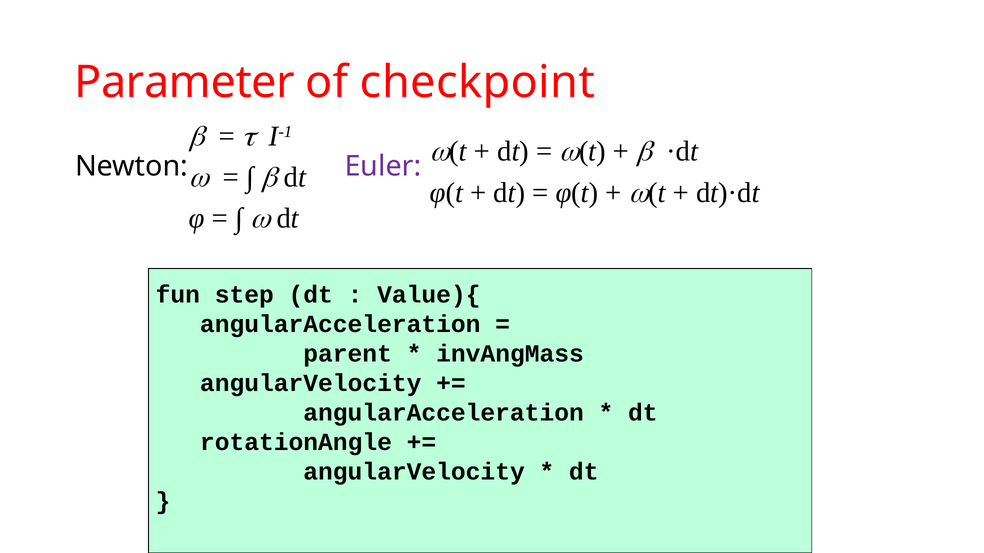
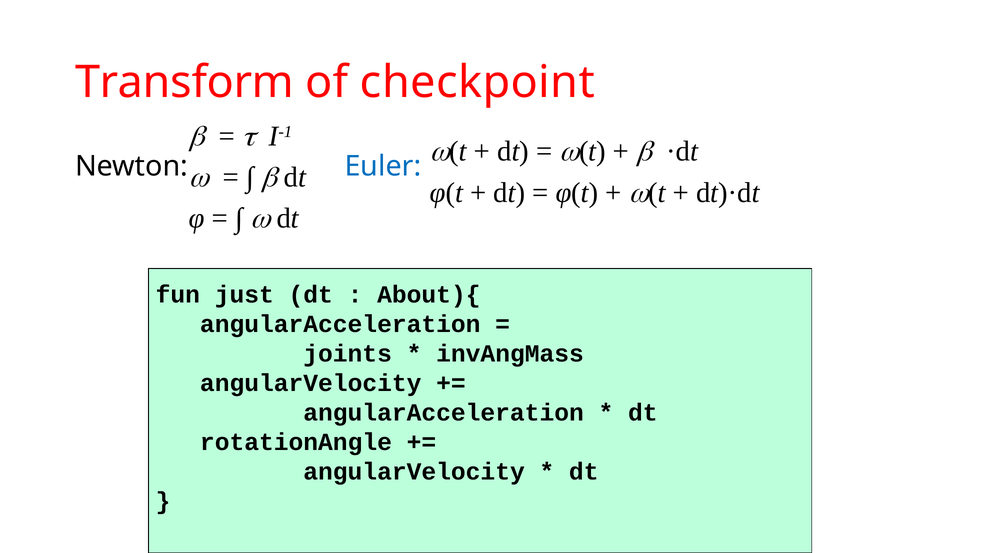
Parameter: Parameter -> Transform (185, 83)
Euler colour: purple -> blue (383, 166)
step: step -> just (244, 295)
Value){: Value){ -> About){ (429, 295)
parent: parent -> joints (348, 354)
